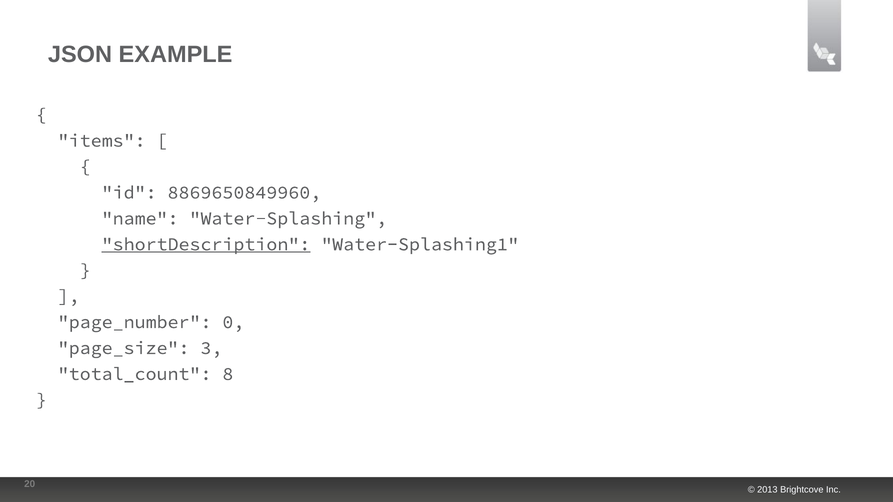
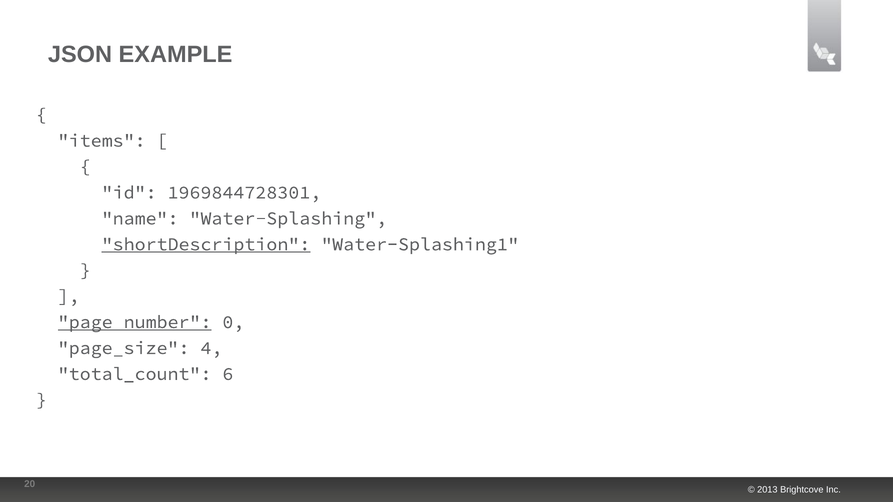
8869650849960: 8869650849960 -> 1969844728301 (244, 193)
page_number underline: none -> present (135, 322)
3: 3 -> 4 (211, 348)
8: 8 -> 6 (228, 374)
